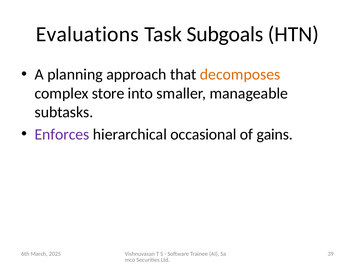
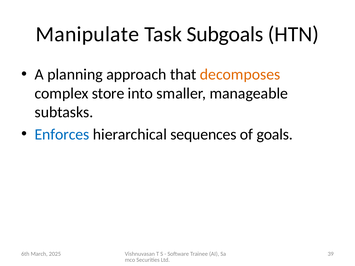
Evaluations: Evaluations -> Manipulate (87, 34)
Enforces colour: purple -> blue (62, 134)
occasional: occasional -> sequences (203, 134)
gains: gains -> goals (275, 134)
